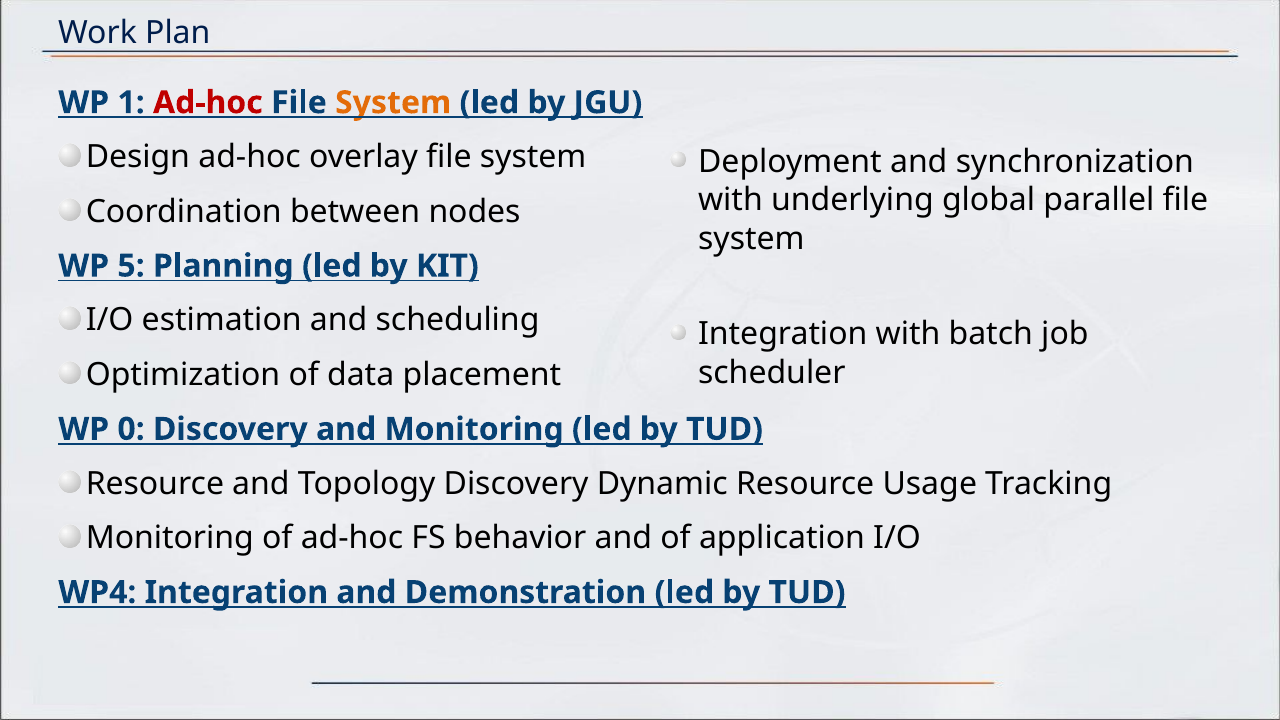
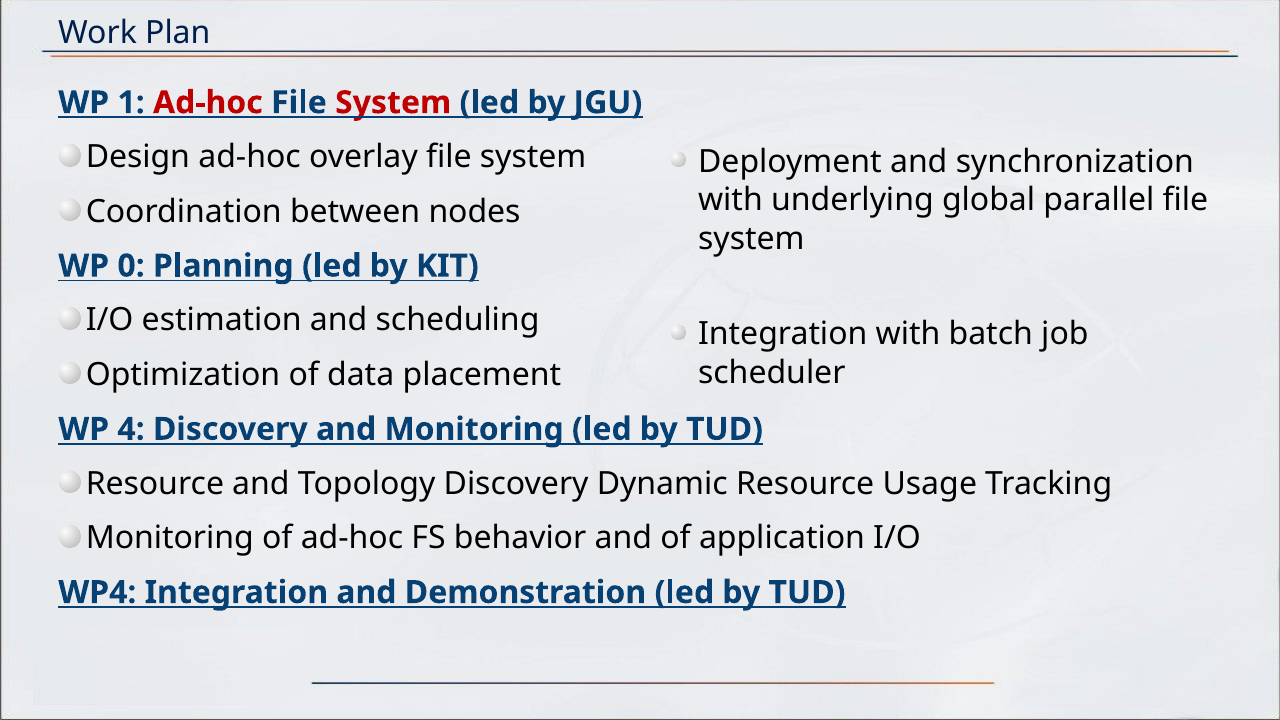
System colour: orange -> red (393, 103)
5: 5 -> 0 (131, 266)
0: 0 -> 4 (131, 429)
